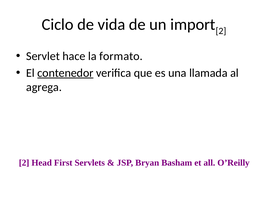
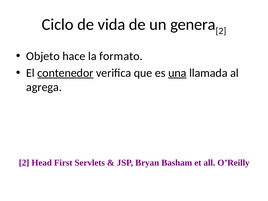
import: import -> genera (193, 25)
Servlet: Servlet -> Objeto (43, 56)
una underline: none -> present (177, 73)
